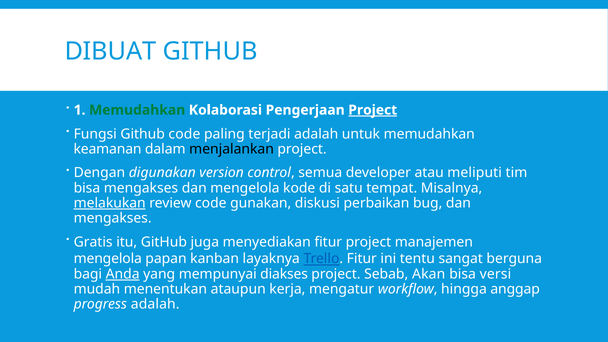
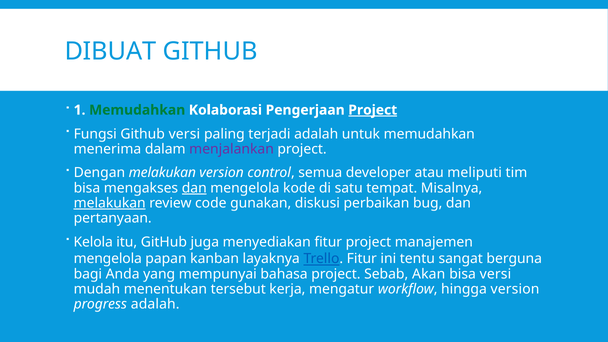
Github code: code -> versi (184, 134)
keamanan: keamanan -> menerima (107, 149)
menjalankan colour: black -> purple (232, 149)
Dengan digunakan: digunakan -> melakukan (162, 173)
dan underline: none -> present (194, 188)
mengakses: mengakses -> pertanyaan (113, 218)
Gratis: Gratis -> Kelola (93, 242)
Anda underline: present -> none (123, 274)
diakses: diakses -> bahasa (284, 274)
ataupun: ataupun -> tersebut (238, 289)
hingga anggap: anggap -> version (515, 289)
